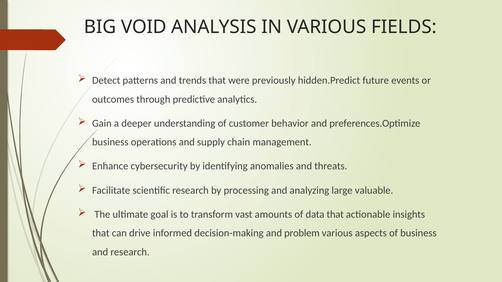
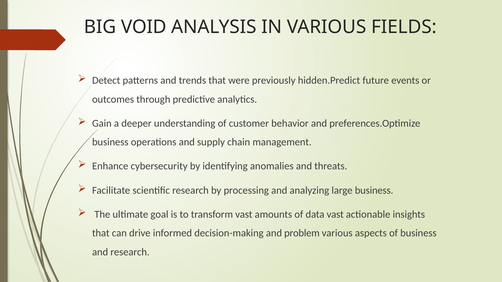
large valuable: valuable -> business (374, 191)
data that: that -> vast (335, 215)
